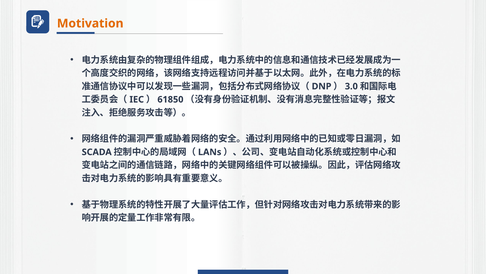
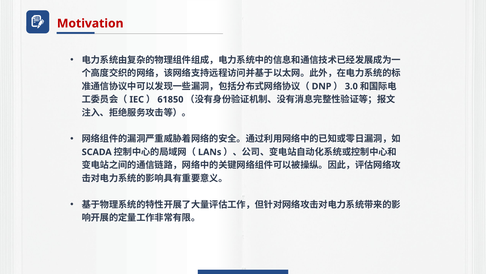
Motivation colour: orange -> red (90, 23)
